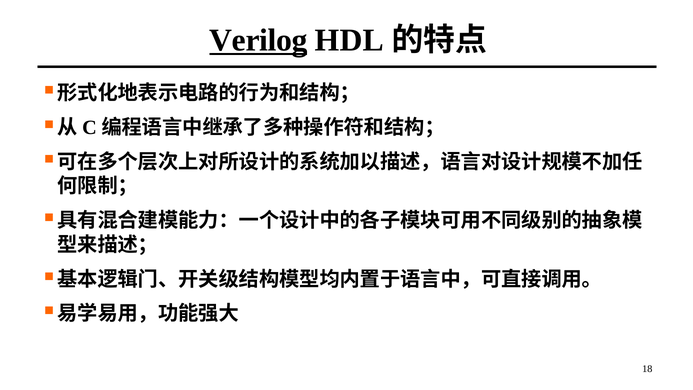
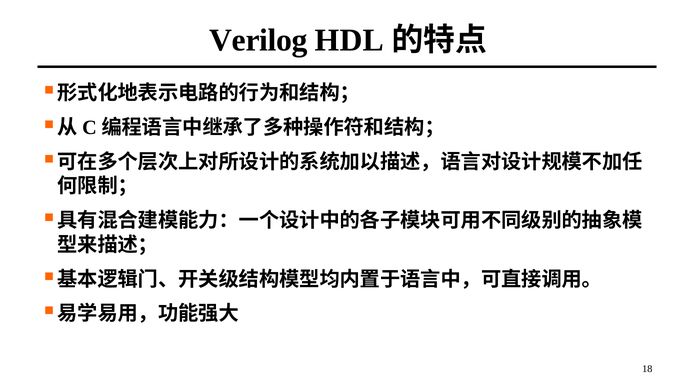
Verilog underline: present -> none (258, 40)
